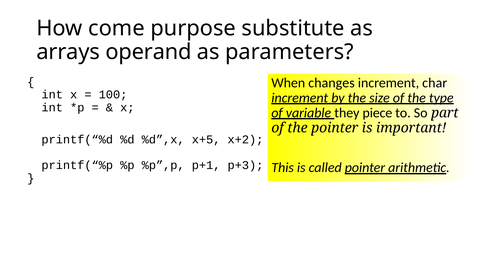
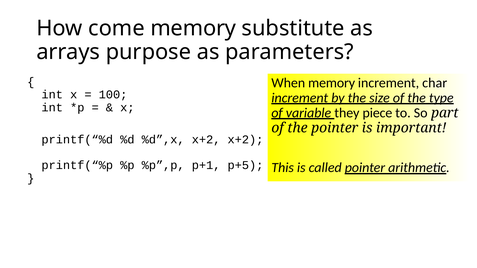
come purpose: purpose -> memory (193, 28)
operand: operand -> purpose (148, 52)
When changes: changes -> memory (332, 83)
%d”,x x+5: x+5 -> x+2 (206, 140)
p+3: p+3 -> p+5 (245, 166)
